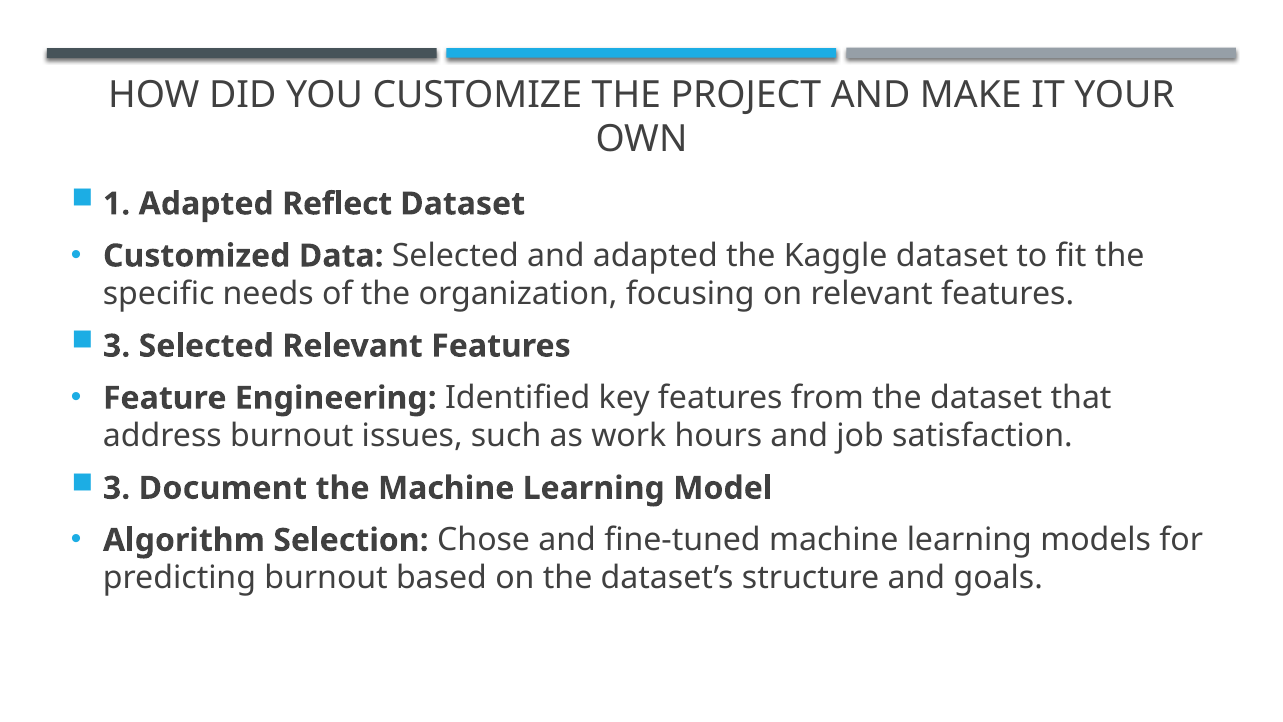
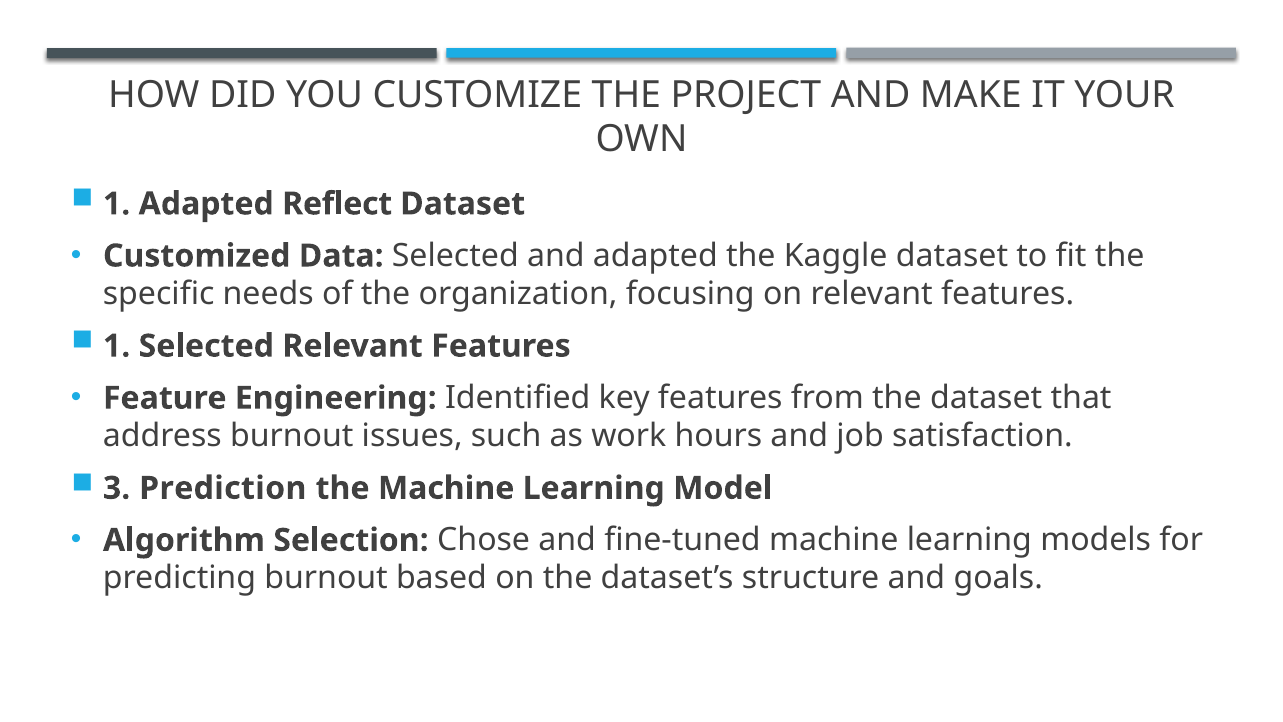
3: 3 -> 1 (117, 346)
Document: Document -> Prediction (223, 488)
